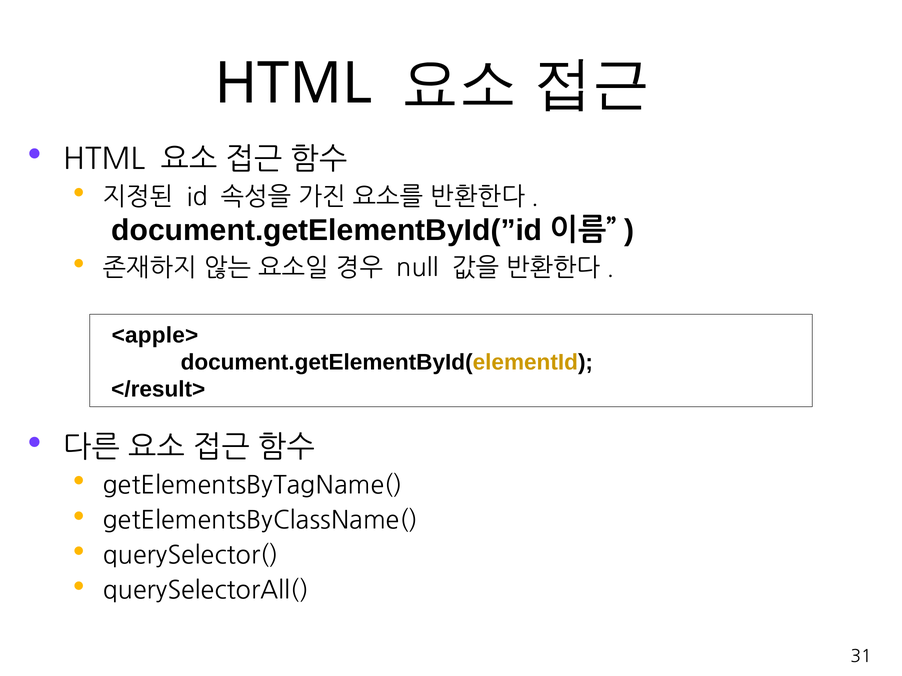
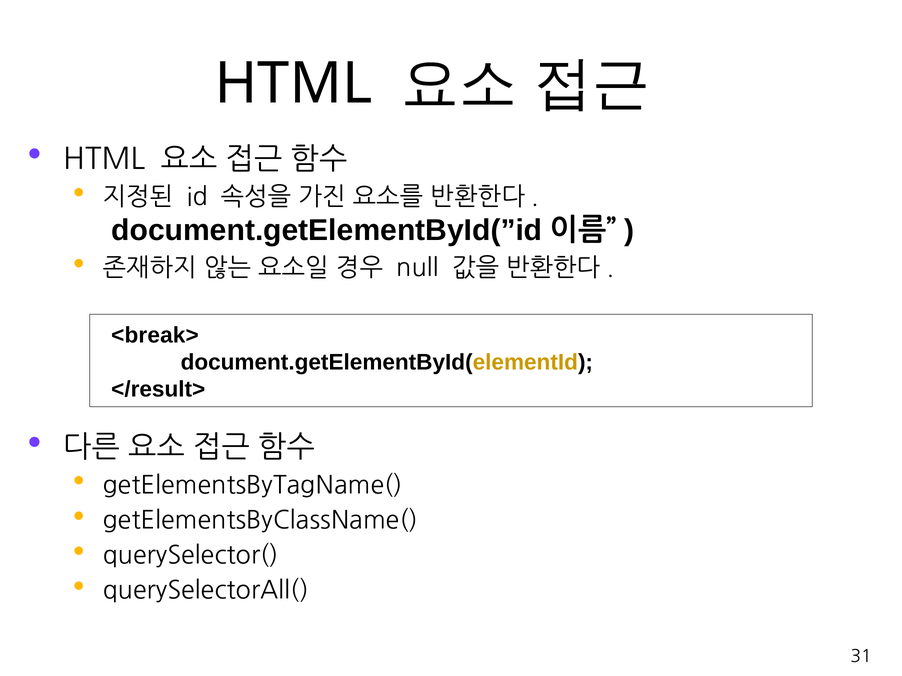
<apple>: <apple> -> <break> (155, 335)
